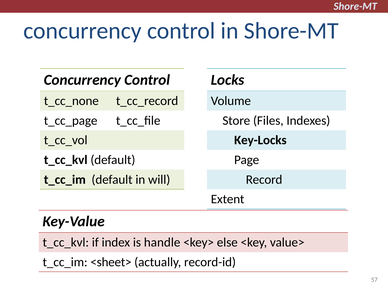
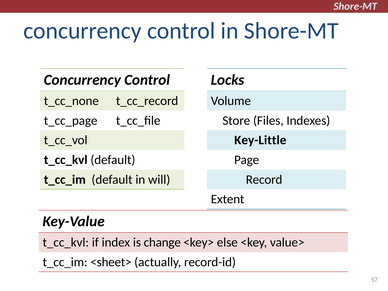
Key-Locks: Key-Locks -> Key-Little (260, 140)
handle: handle -> change (162, 242)
